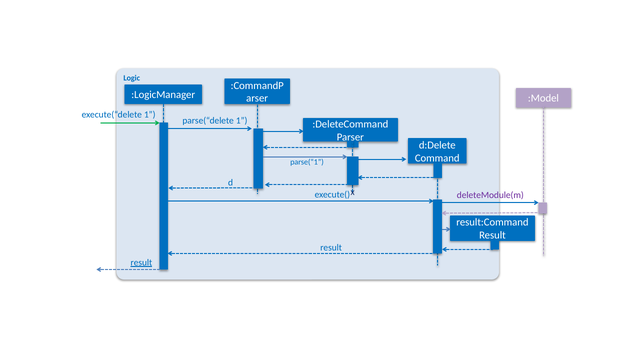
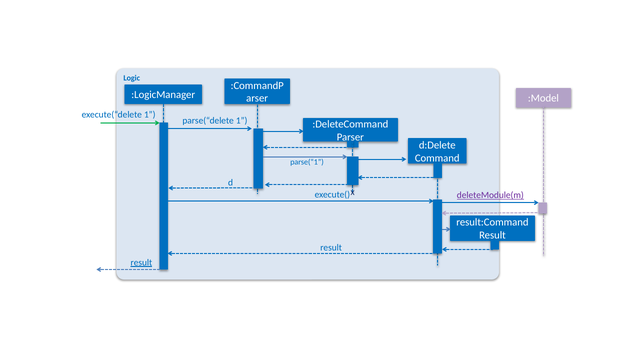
deleteModule(m underline: none -> present (490, 195)
